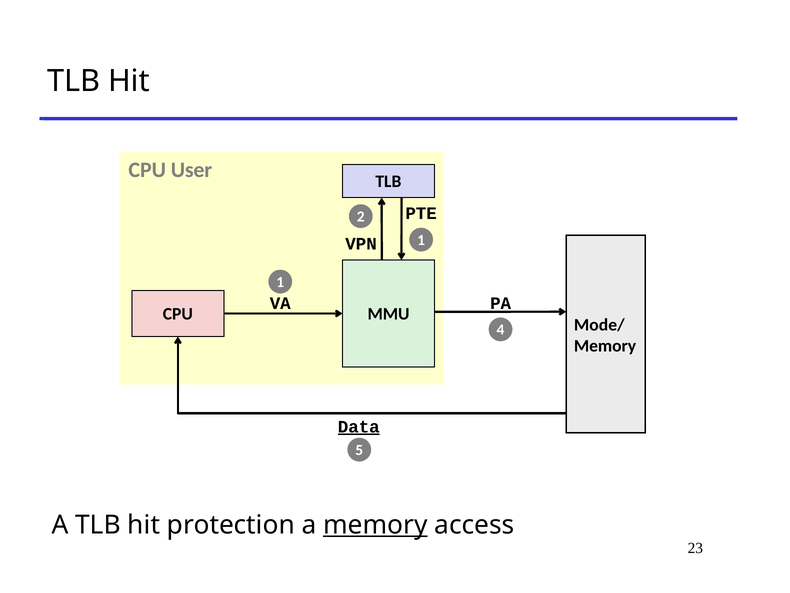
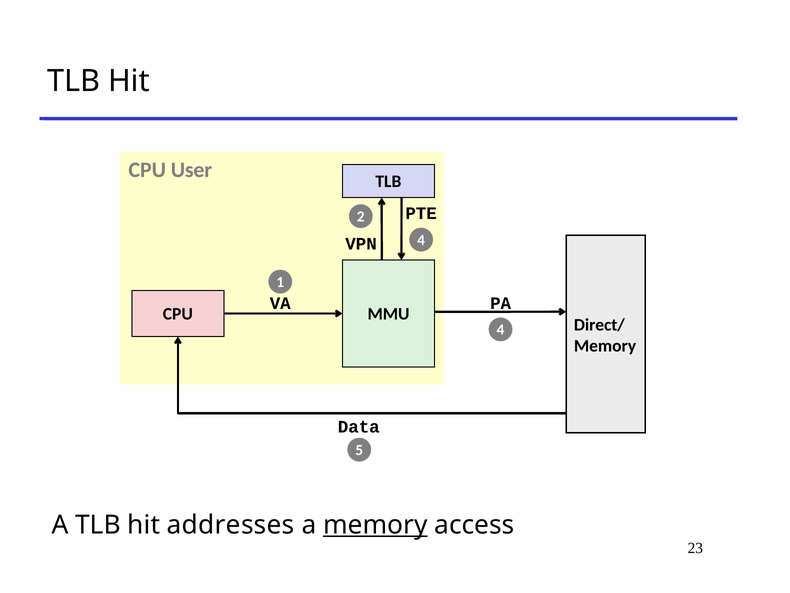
VPN 1: 1 -> 4 (421, 240)
Mode/: Mode/ -> Direct/ (599, 325)
Data underline: present -> none (359, 426)
protection: protection -> addresses (231, 525)
